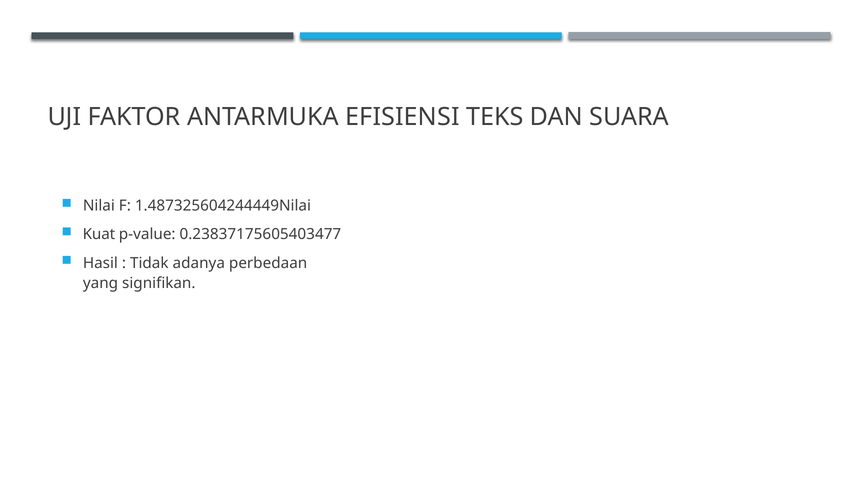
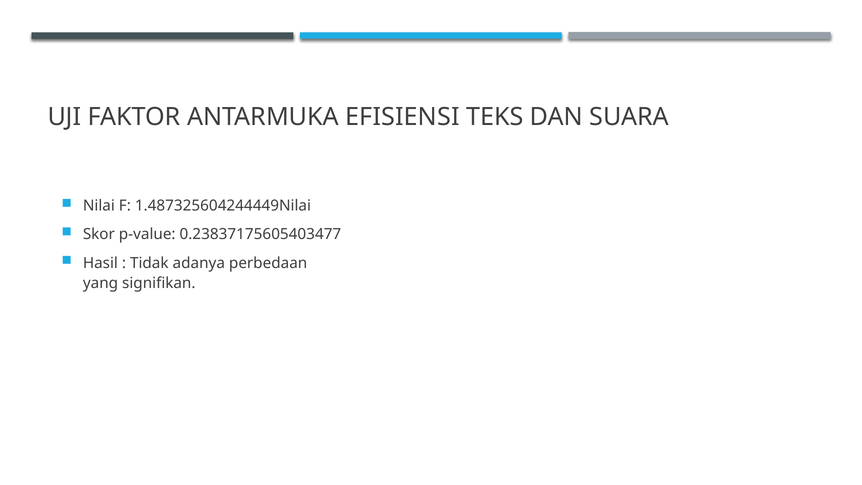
Kuat: Kuat -> Skor (99, 234)
